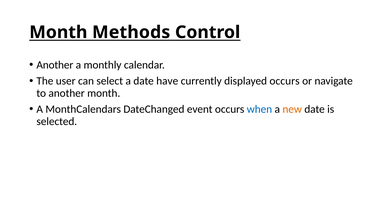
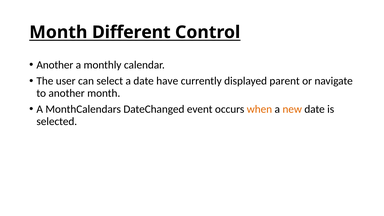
Methods: Methods -> Different (131, 32)
displayed occurs: occurs -> parent (285, 81)
when colour: blue -> orange (259, 109)
